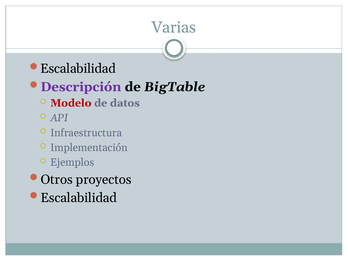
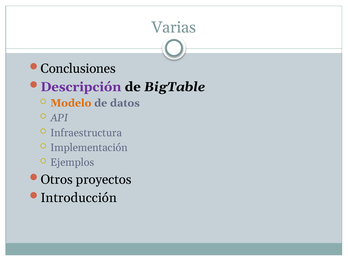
Escalabilidad: Escalabilidad -> Conclusiones (78, 69)
Modelo colour: red -> orange (71, 103)
Escalabilidad: Escalabilidad -> Introducción (79, 198)
